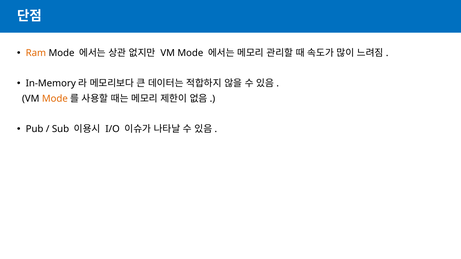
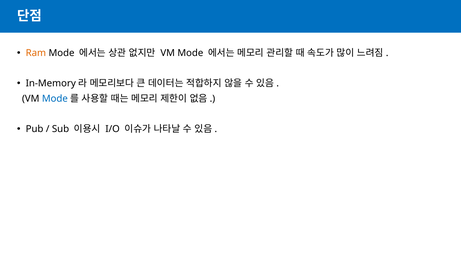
Mode colour: orange -> blue (55, 99)
